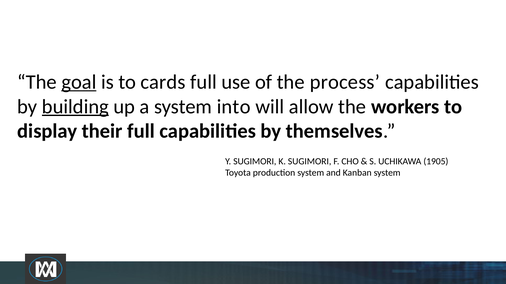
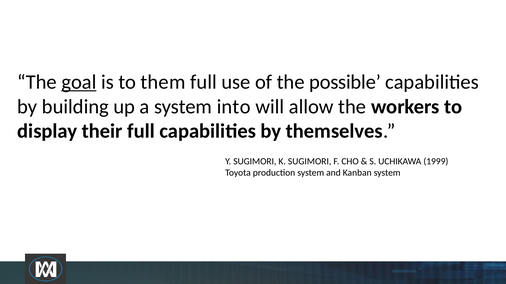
cards: cards -> them (163, 82)
process: process -> possible (345, 82)
building underline: present -> none (75, 107)
1905: 1905 -> 1999 (436, 162)
